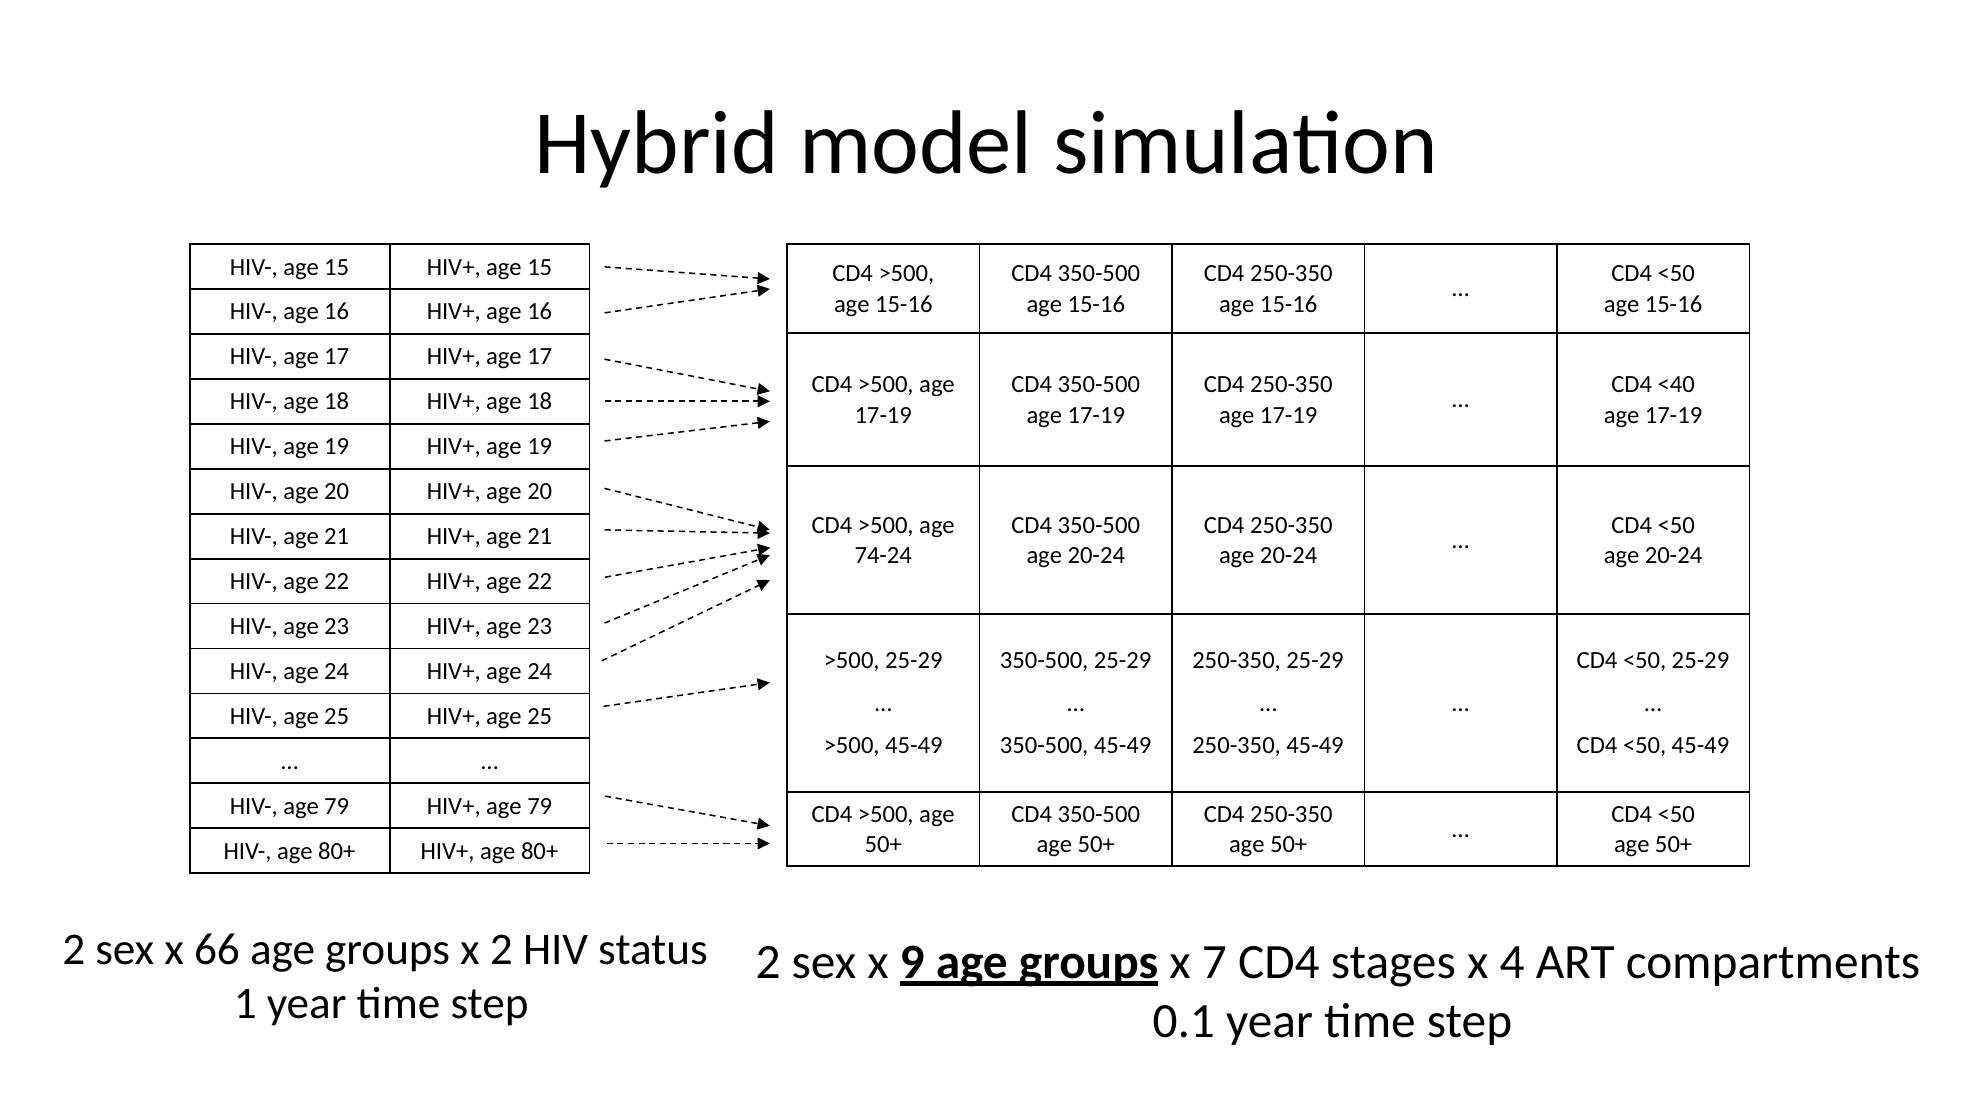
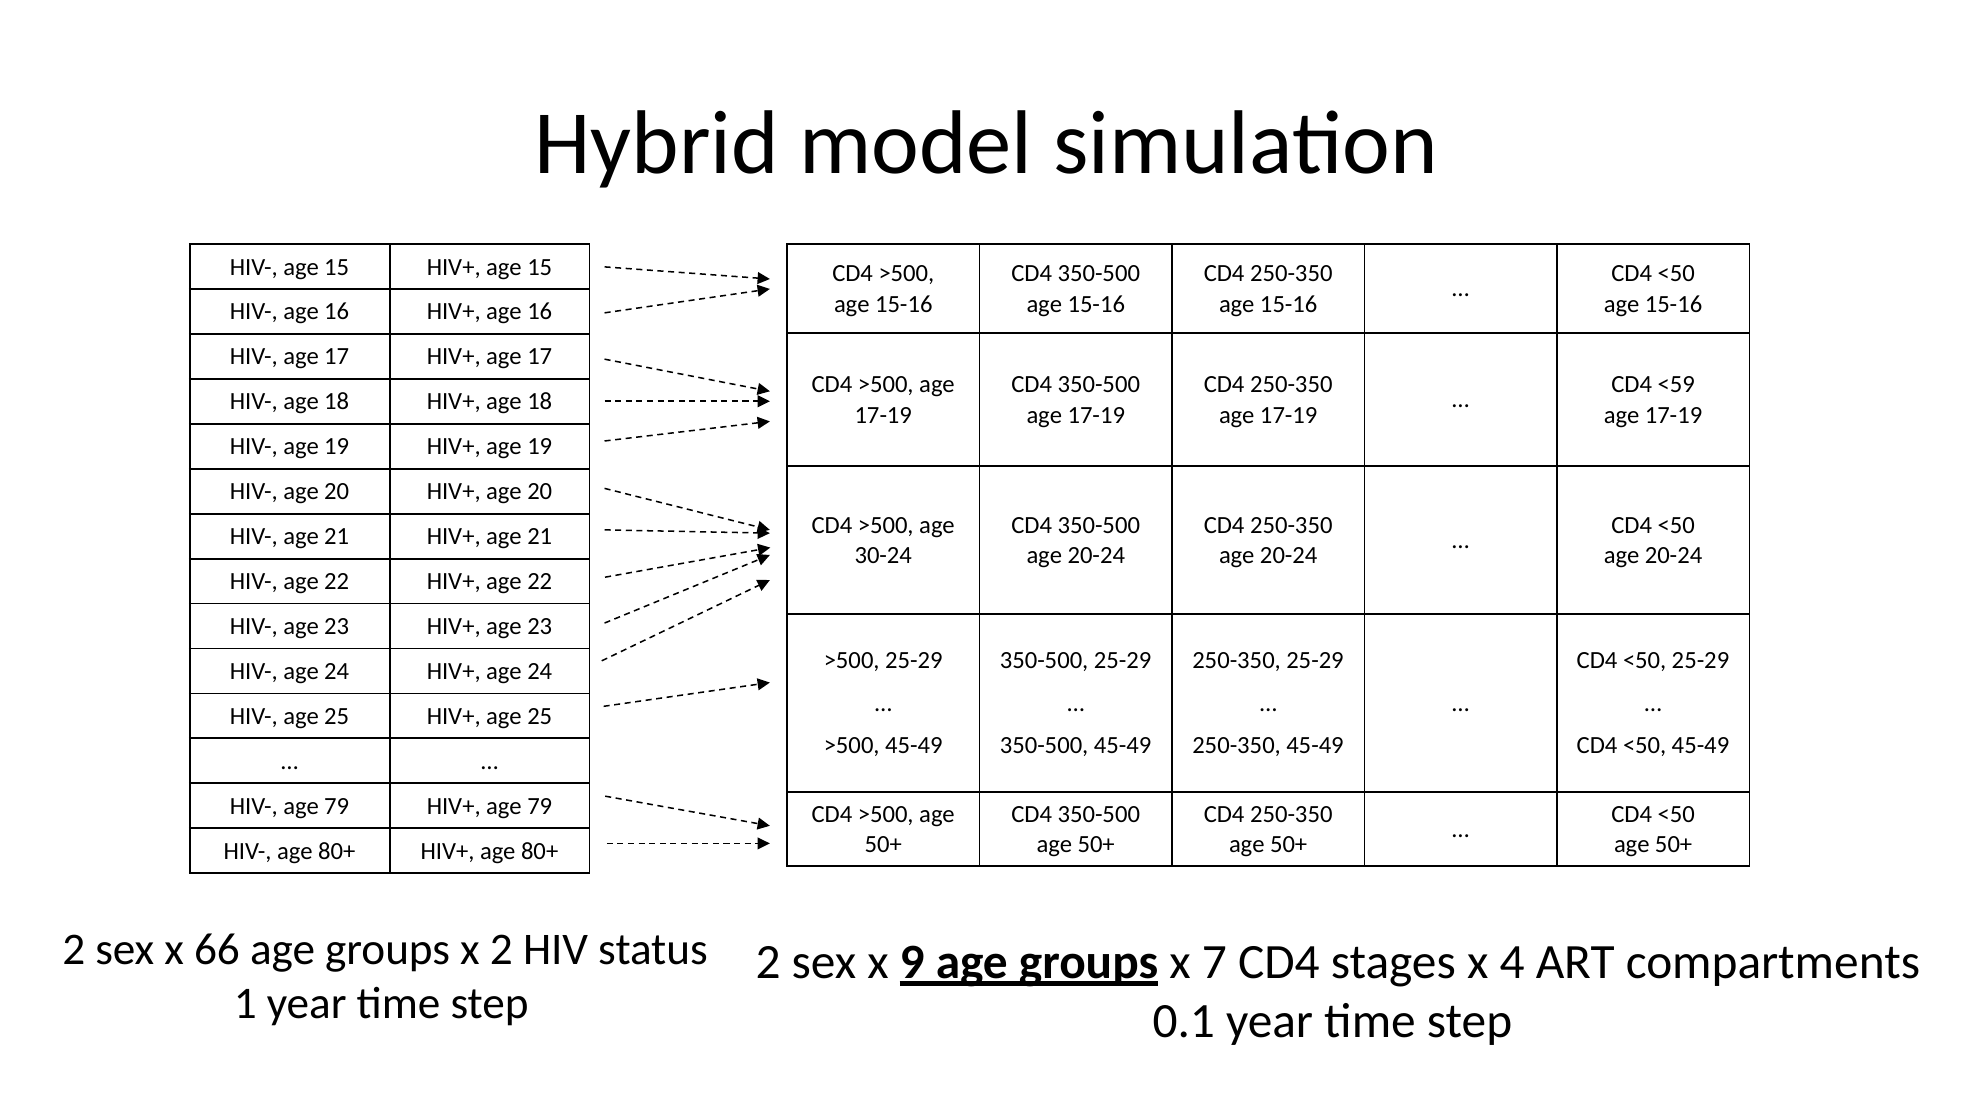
<40: <40 -> <59 (1676, 385)
74-24: 74-24 -> 30-24 (883, 556)
